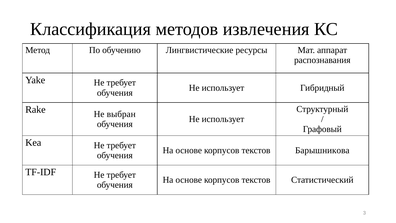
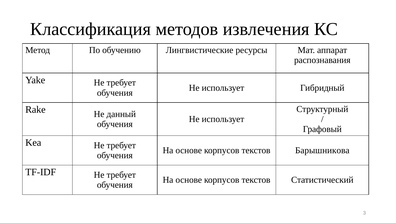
выбран: выбран -> данный (121, 114)
